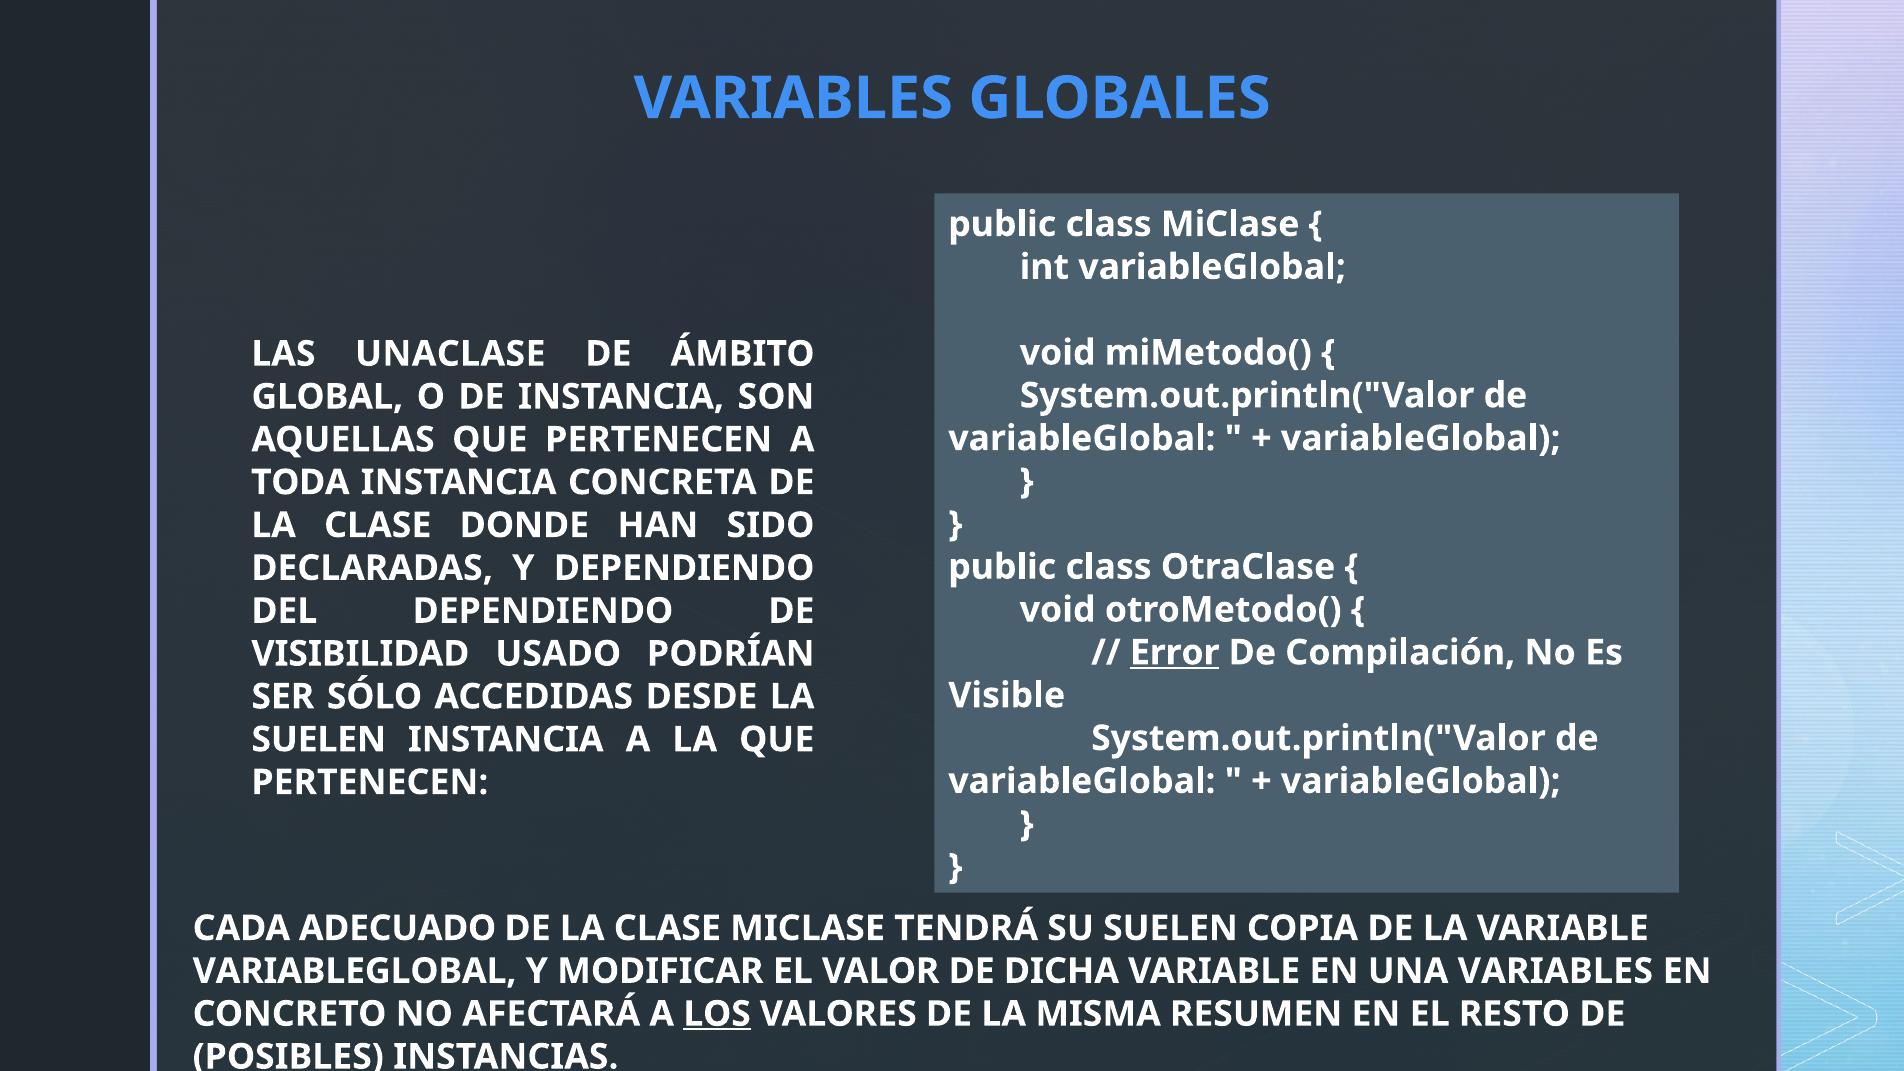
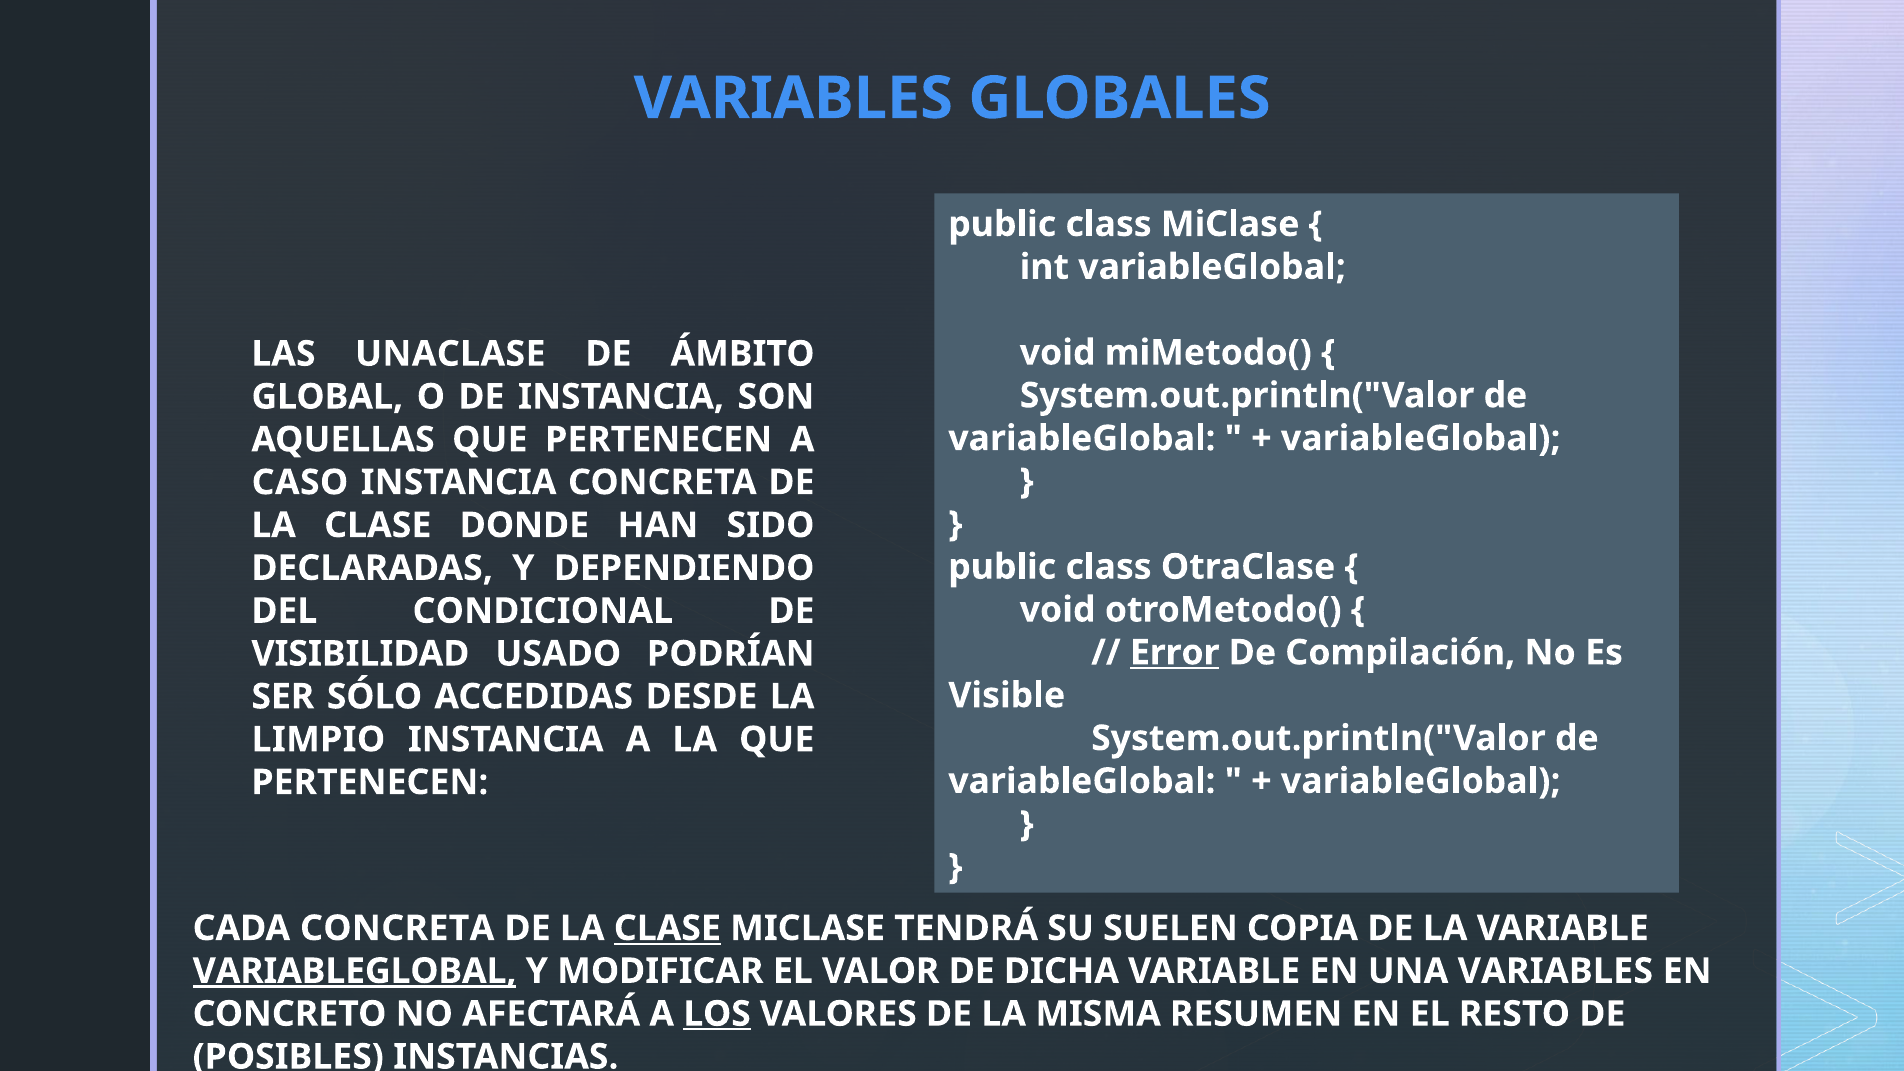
TODA: TODA -> CASO (300, 482)
DEL DEPENDIENDO: DEPENDIENDO -> CONDICIONAL (543, 611)
SUELEN: SUELEN -> LIMPIO (318, 739)
CADA ADECUADO: ADECUADO -> CONCRETA (397, 928)
CLASE underline: none -> present (667, 928)
VARIABLEGLOBAL underline: none -> present (355, 971)
